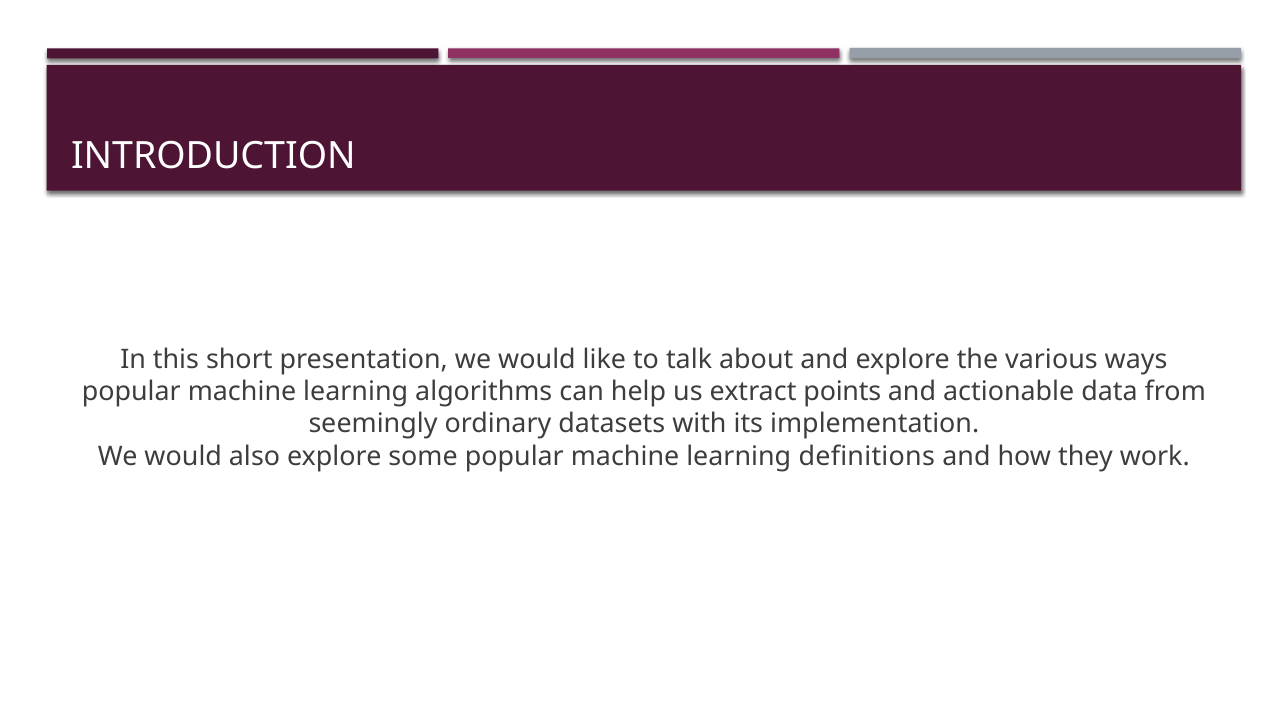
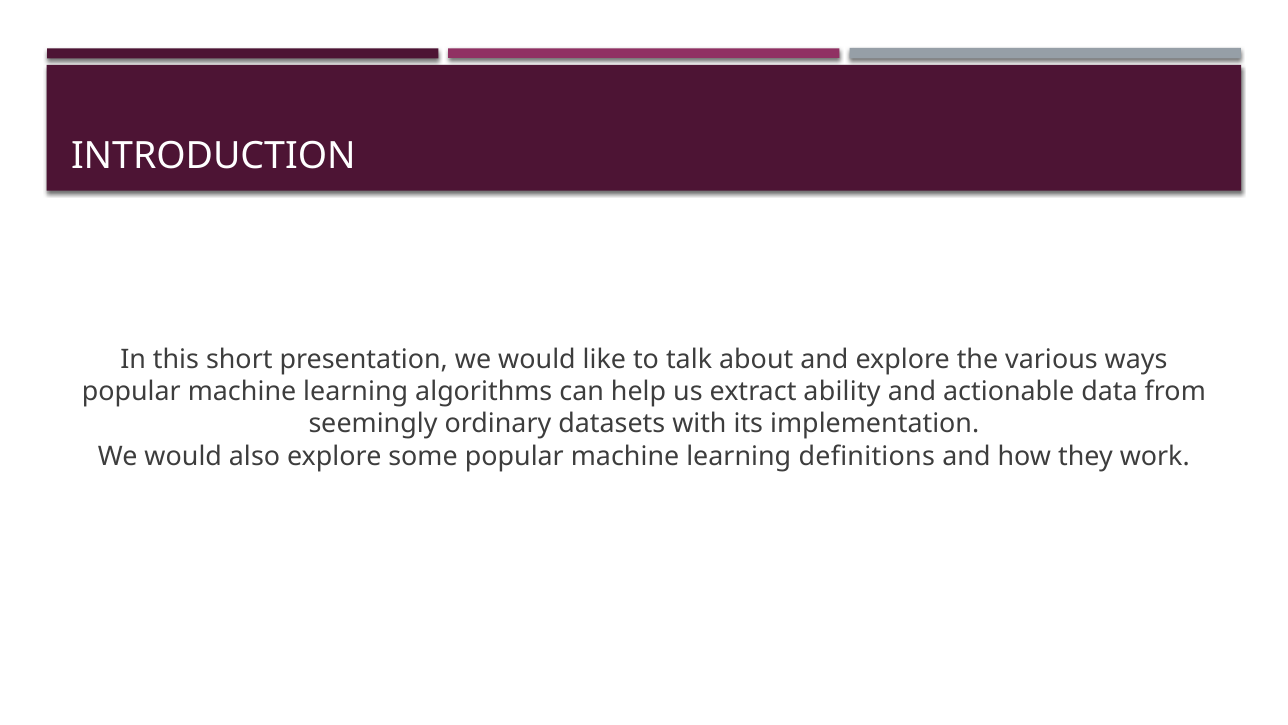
points: points -> ability (842, 392)
